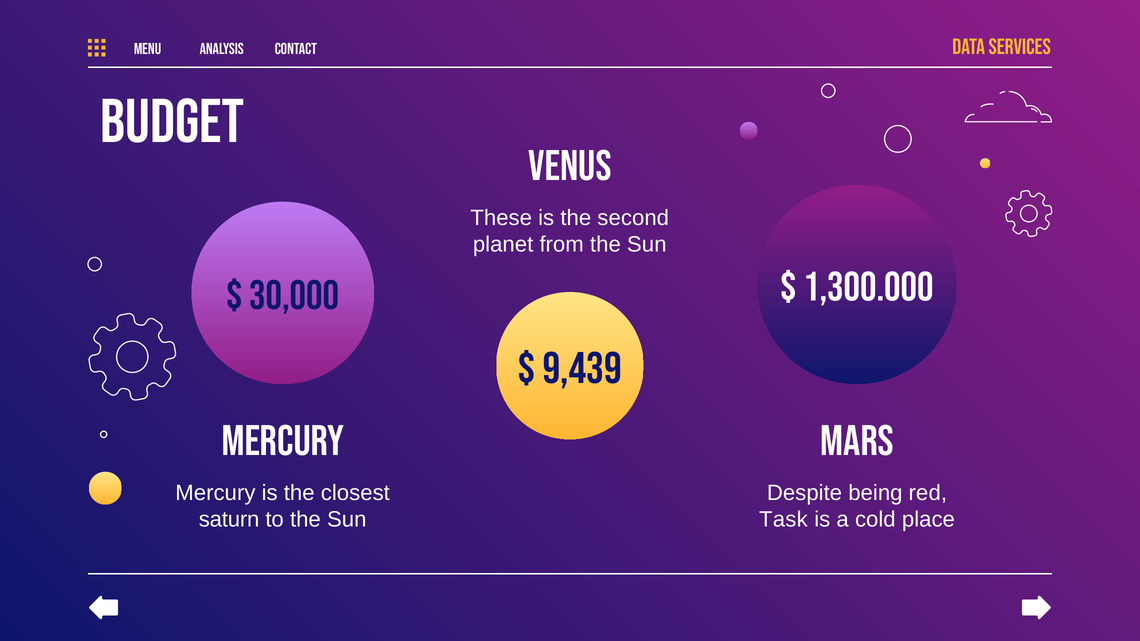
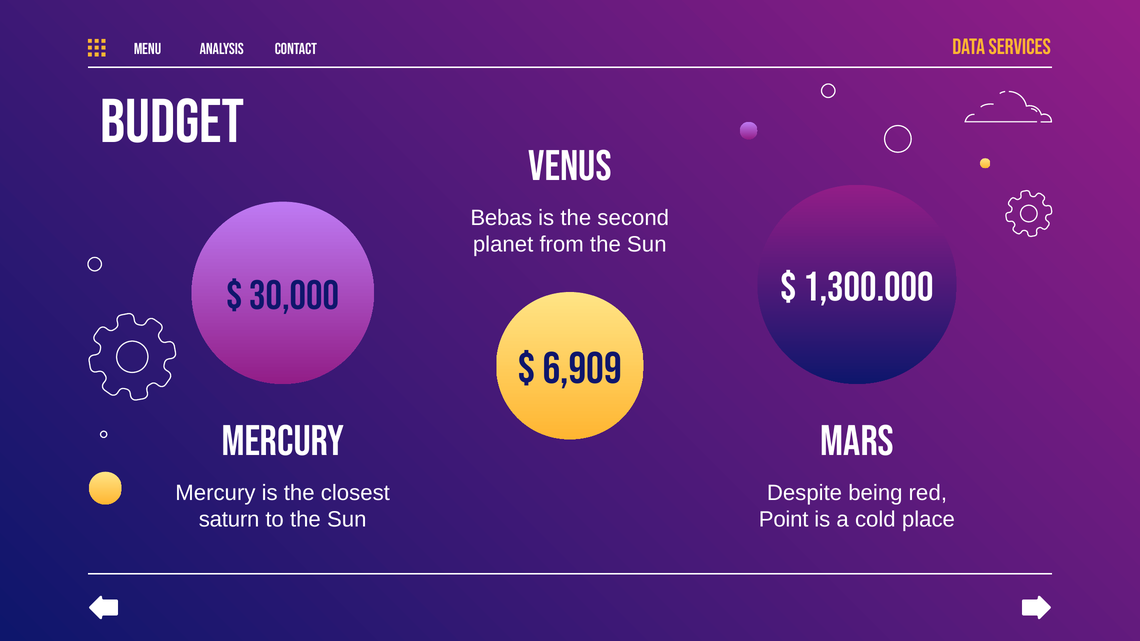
These: These -> Bebas (501, 218)
9,439: 9,439 -> 6,909 (582, 369)
Task: Task -> Point (784, 520)
